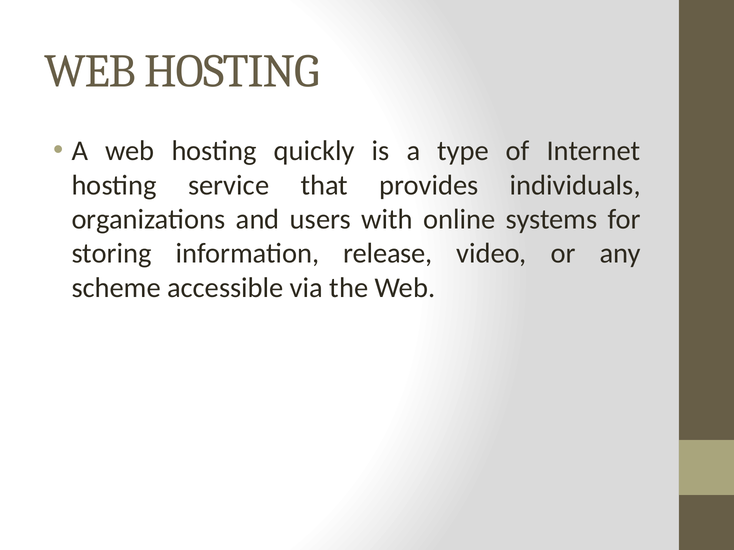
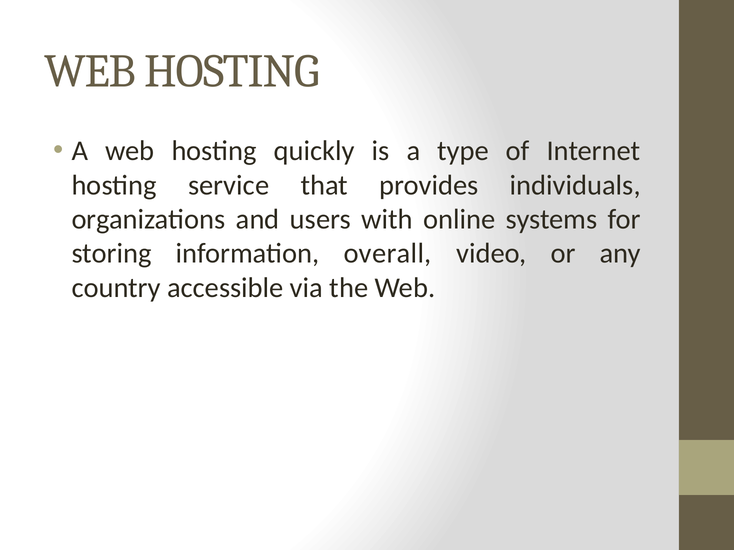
release: release -> overall (388, 254)
scheme: scheme -> country (116, 288)
